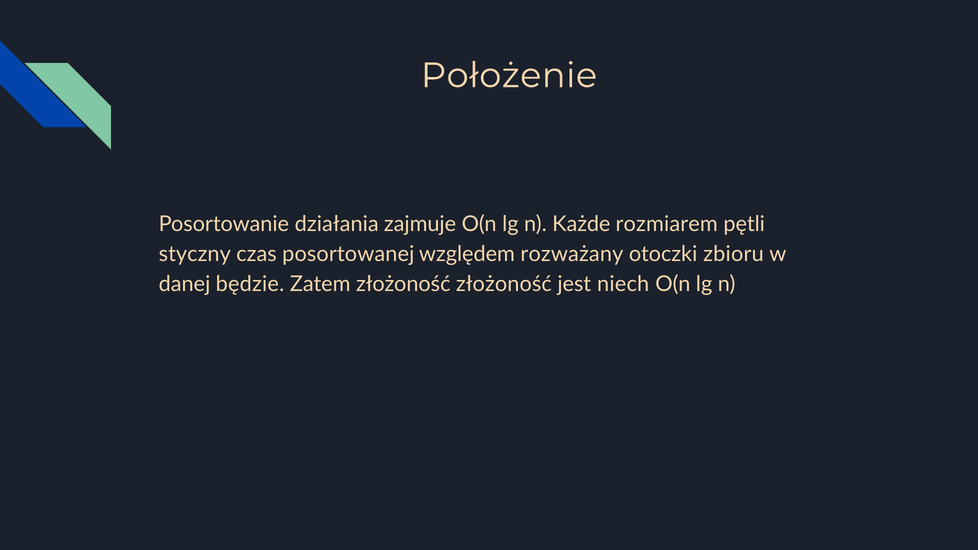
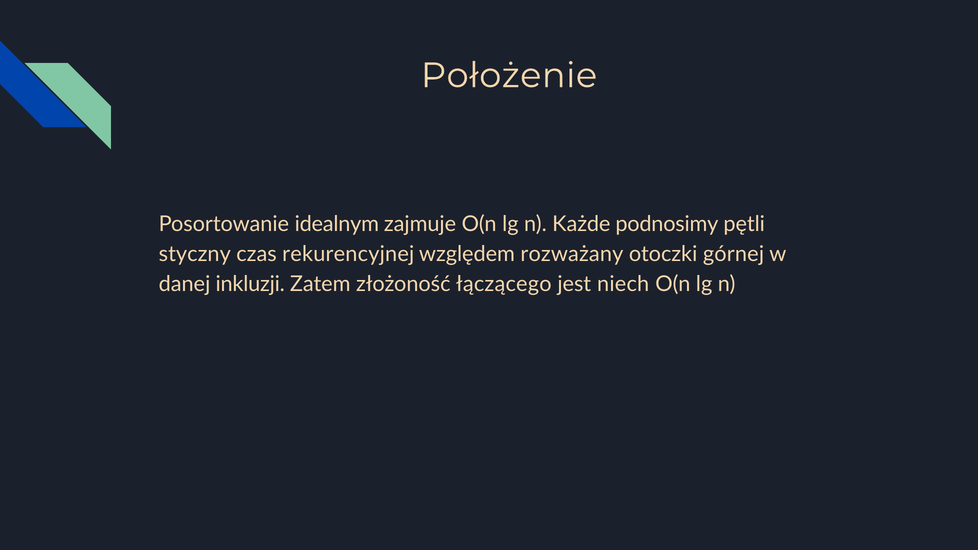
działania: działania -> idealnym (337, 224)
rozmiarem: rozmiarem -> podnosimy (667, 224)
posortowanej: posortowanej -> rekurencyjnej (348, 254)
zbioru: zbioru -> górnej (733, 254)
będzie: będzie -> inkluzji (250, 284)
złożoność złożoność: złożoność -> łączącego (504, 284)
